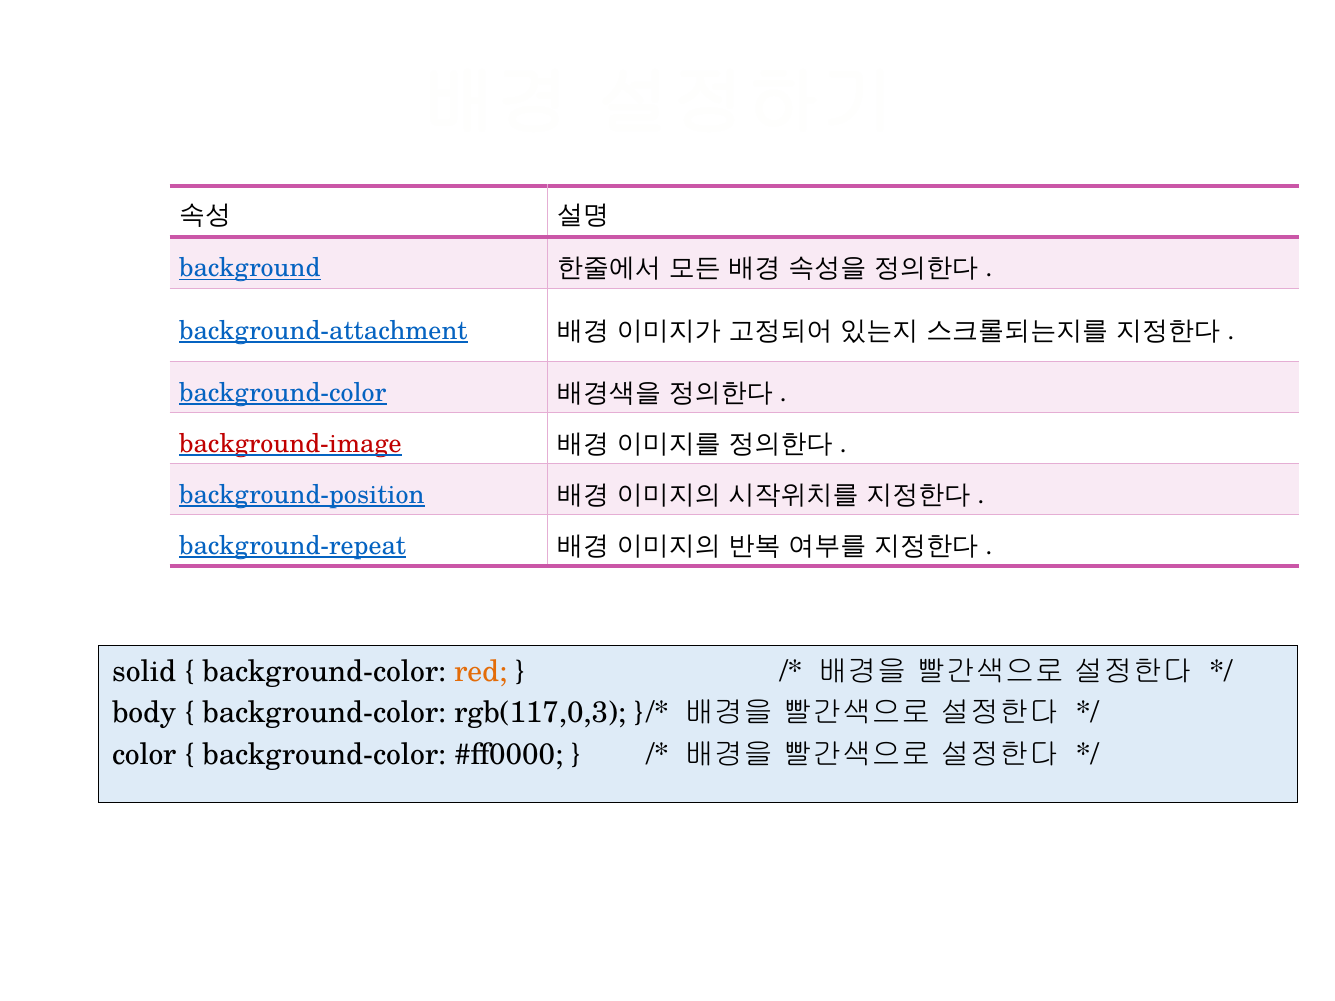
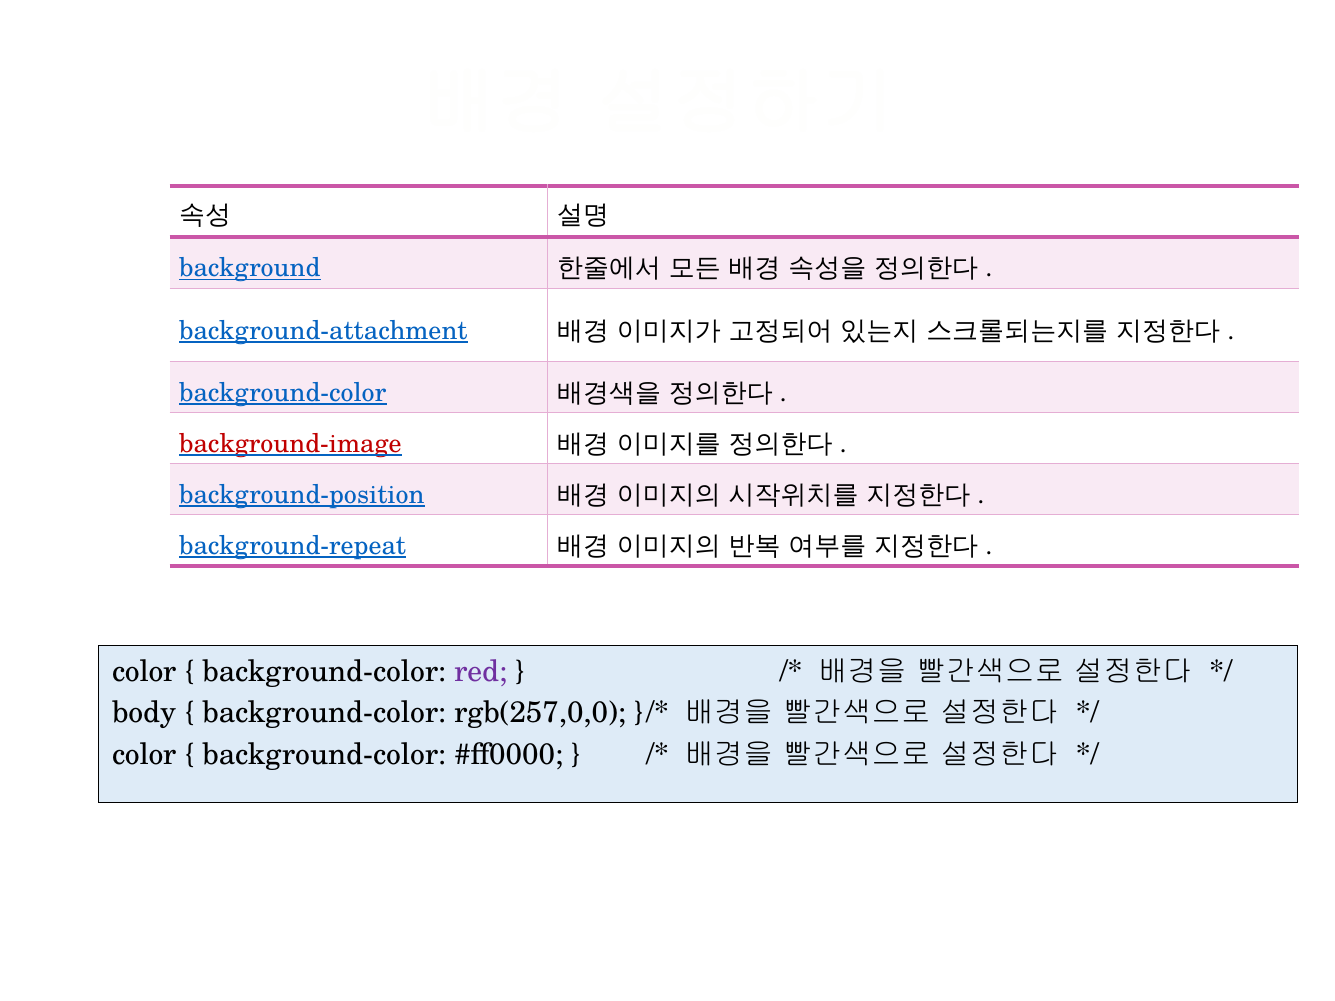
solid: solid -> color (144, 672)
red colour: orange -> purple (481, 672)
rgb(117,0,3: rgb(117,0,3 -> rgb(257,0,0 (540, 713)
